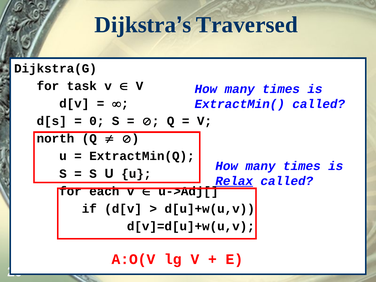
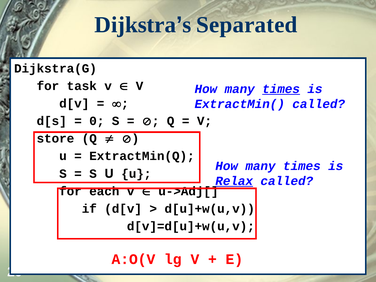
Traversed: Traversed -> Separated (247, 25)
times underline: none -> present (281, 89)
north: north -> store (55, 139)
